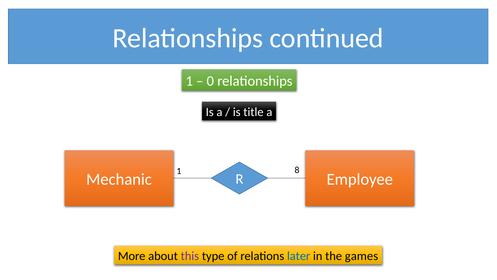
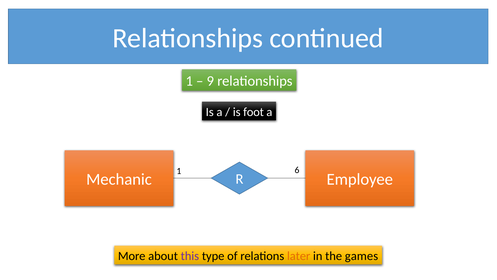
0: 0 -> 9 (210, 81)
title: title -> foot (254, 112)
8: 8 -> 6 (297, 170)
later colour: blue -> orange (299, 256)
